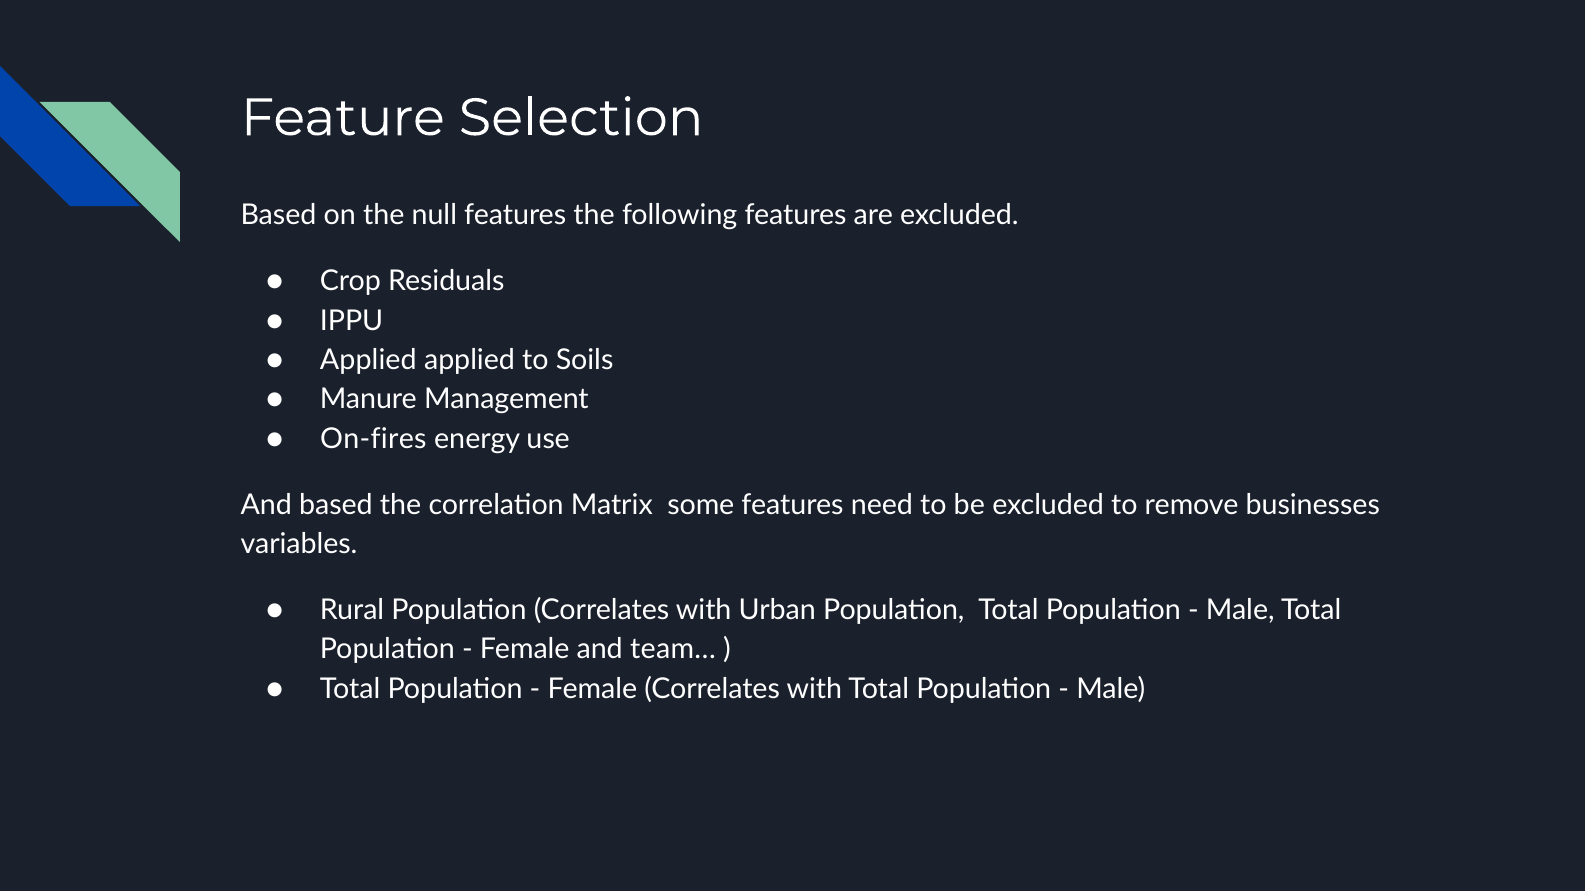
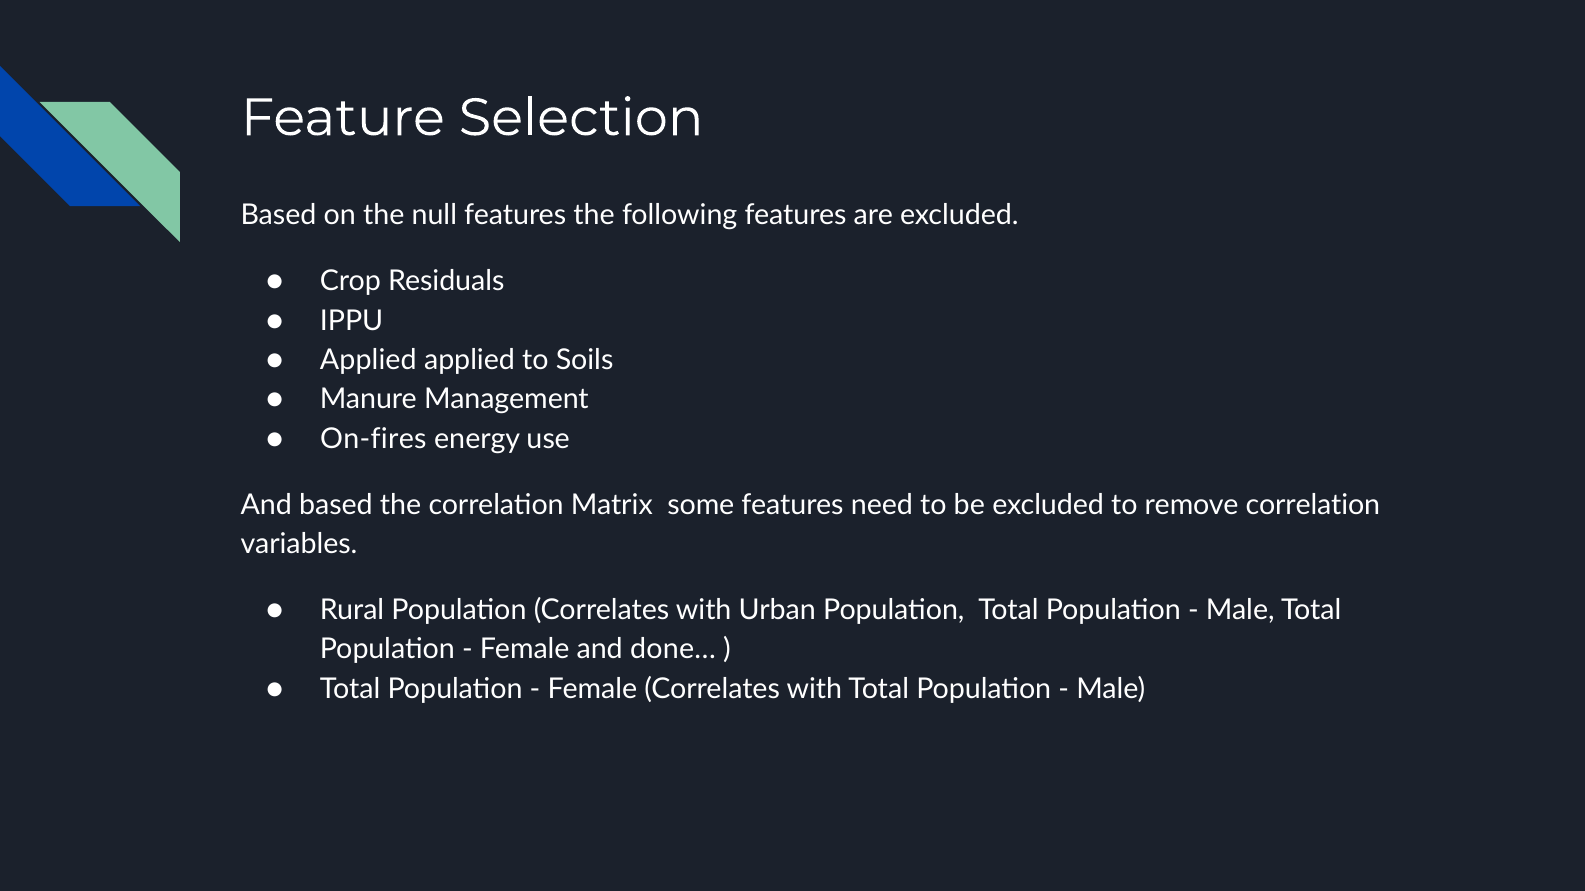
remove businesses: businesses -> correlation (1313, 505)
team…: team… -> done… (673, 650)
